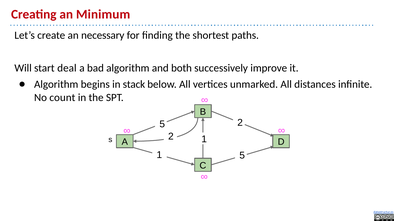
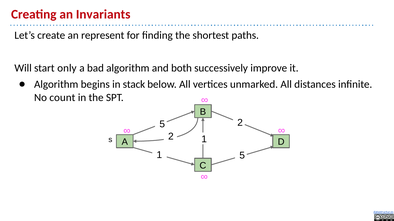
Minimum: Minimum -> Invariants (103, 14)
necessary: necessary -> represent (103, 35)
deal: deal -> only (67, 68)
